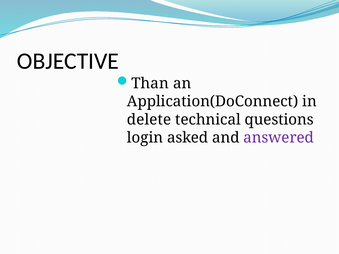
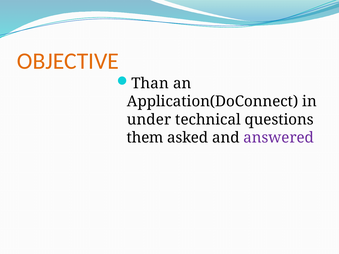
OBJECTIVE colour: black -> orange (68, 61)
delete: delete -> under (149, 120)
login: login -> them (145, 138)
